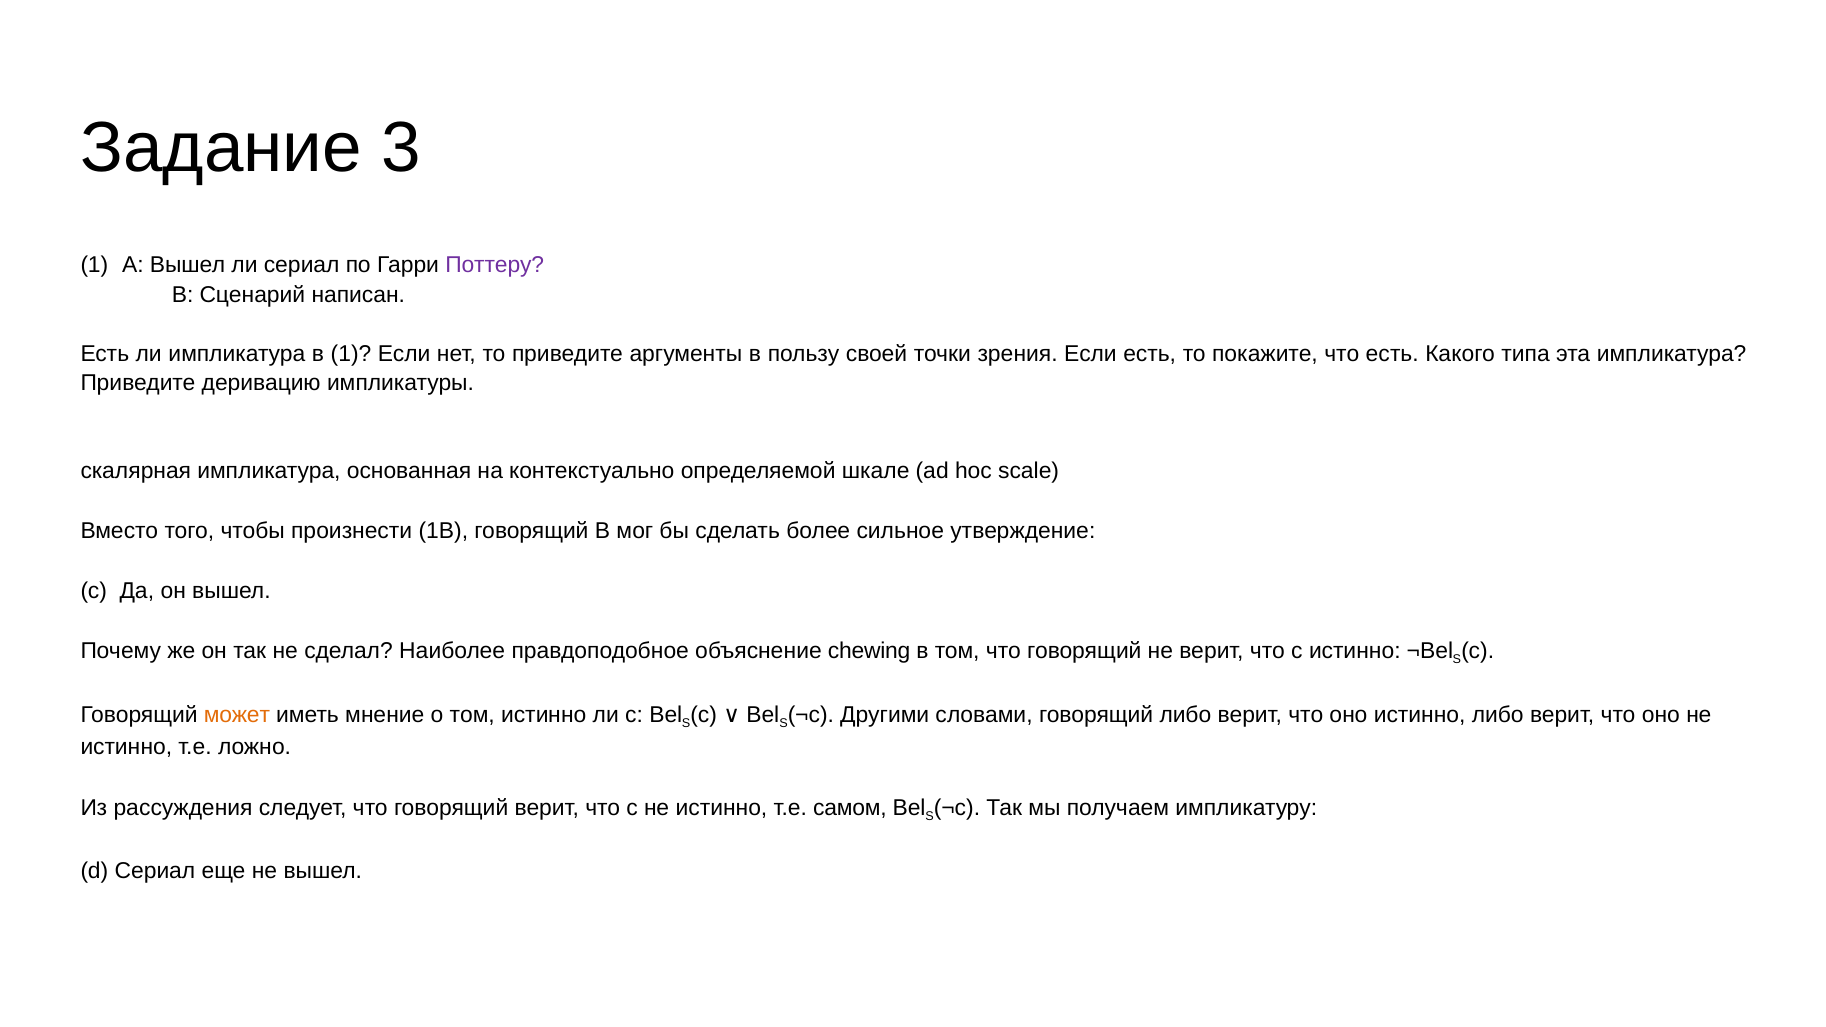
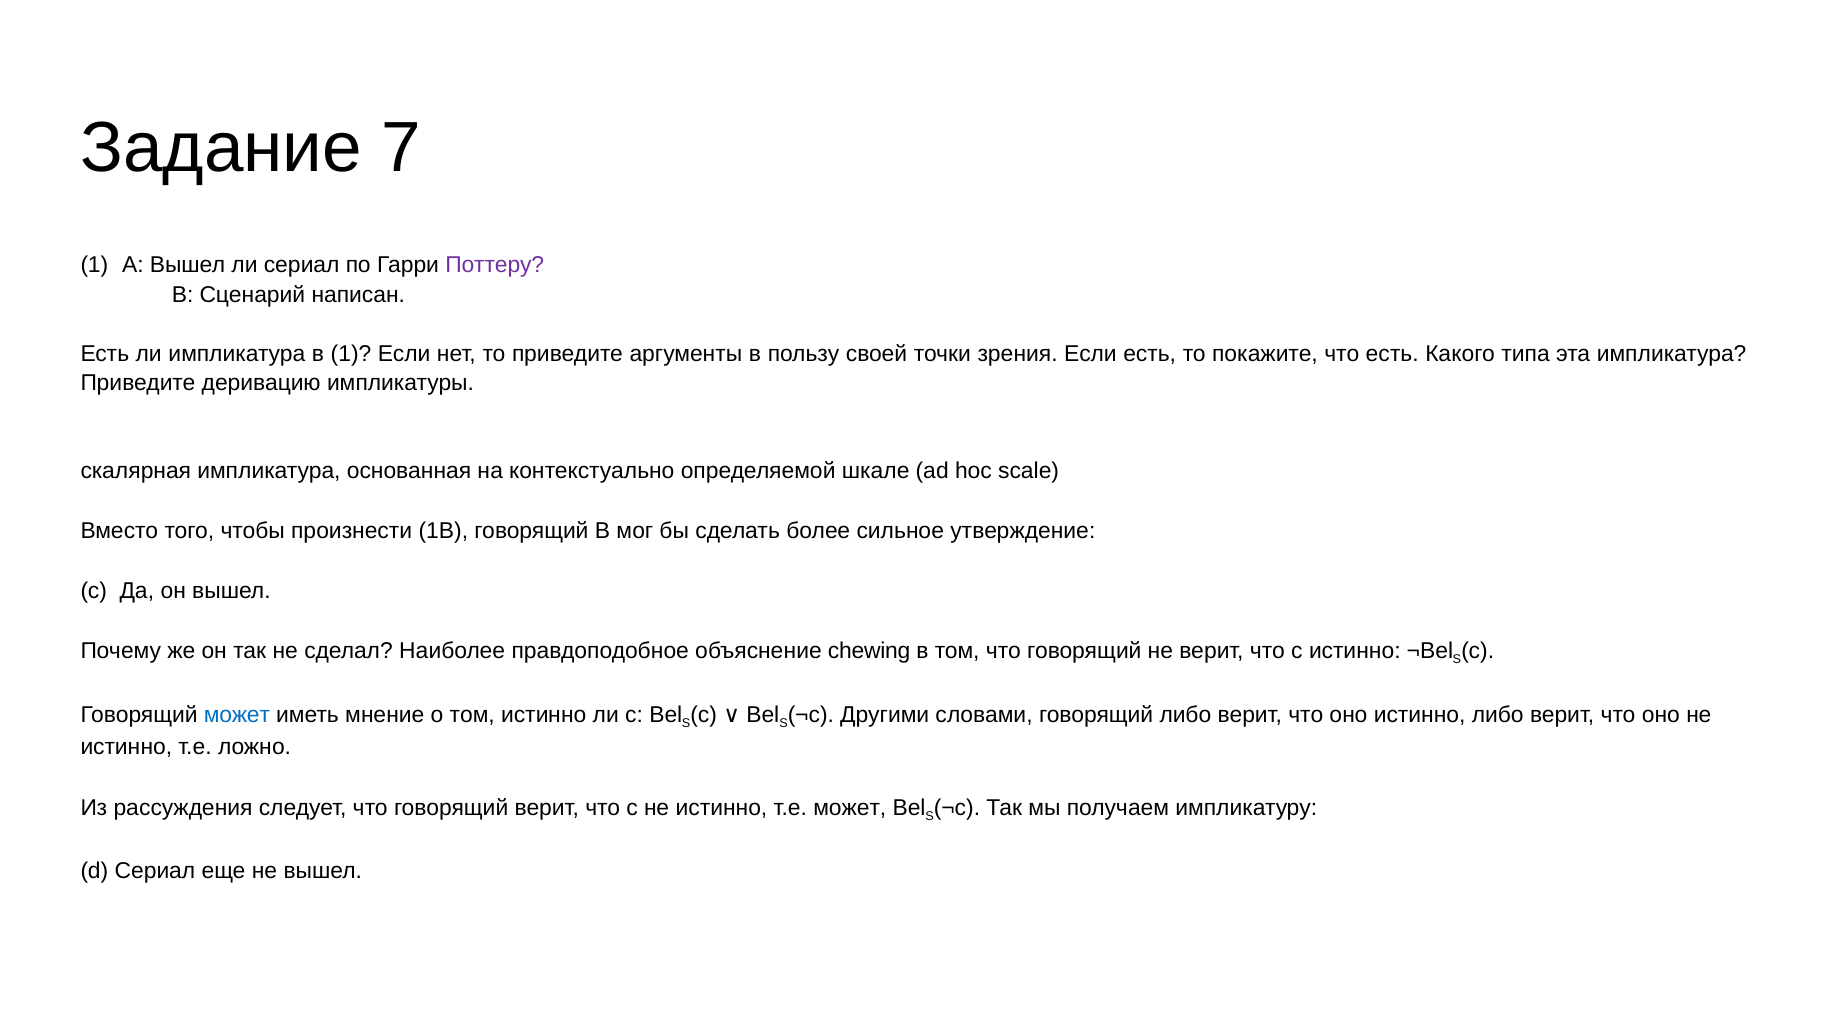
3: 3 -> 7 (401, 148)
может colour: orange -> blue (237, 715)
т.е самом: самом -> может (850, 808)
